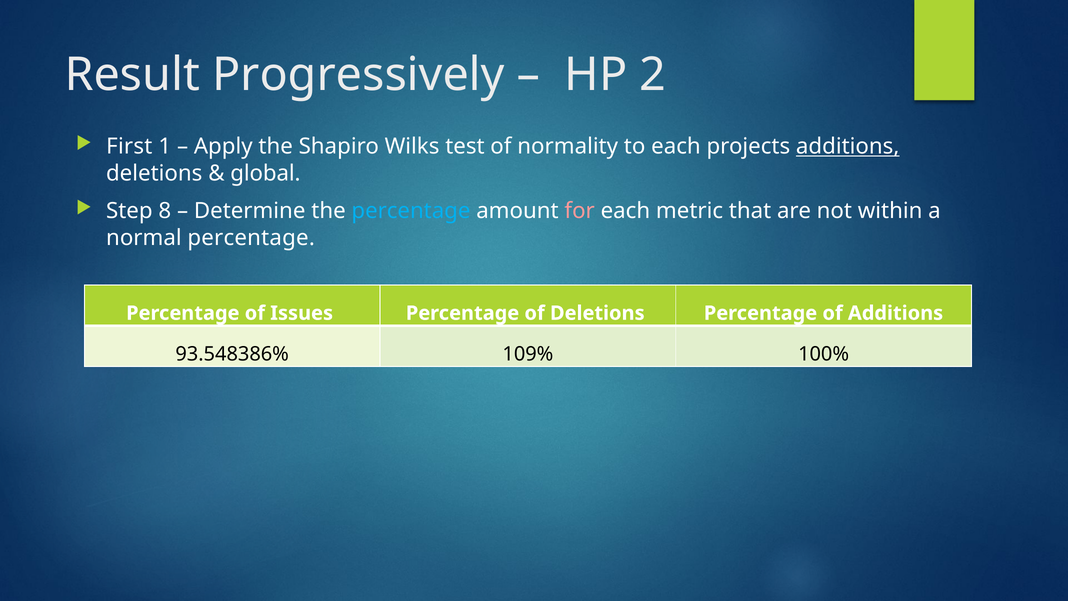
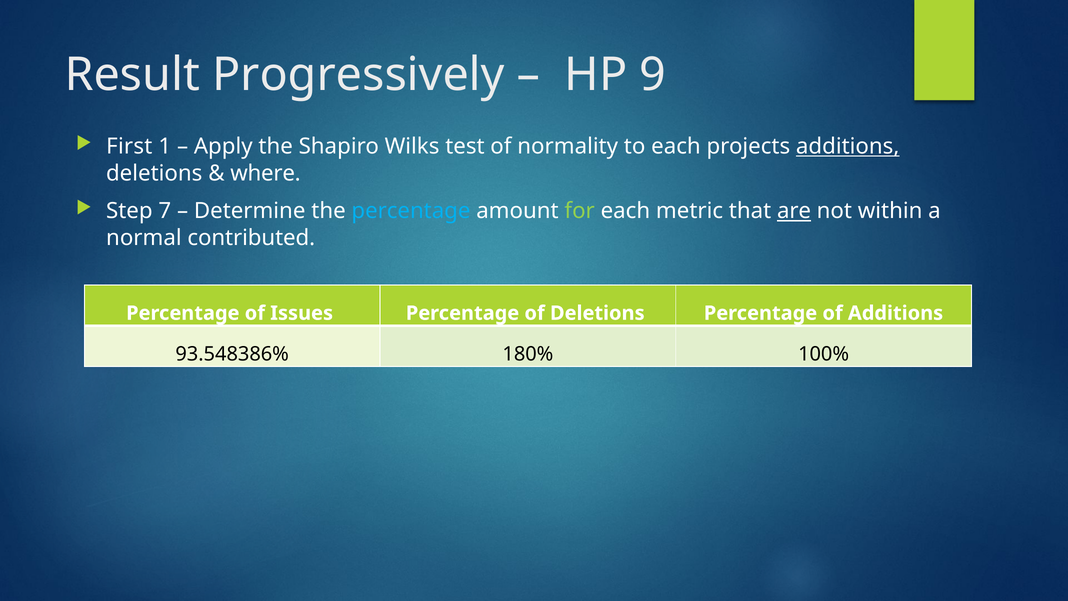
2: 2 -> 9 (653, 75)
global: global -> where (265, 173)
8: 8 -> 7 (165, 211)
for colour: pink -> light green (580, 211)
are underline: none -> present (794, 211)
normal percentage: percentage -> contributed (251, 238)
109%: 109% -> 180% (528, 354)
